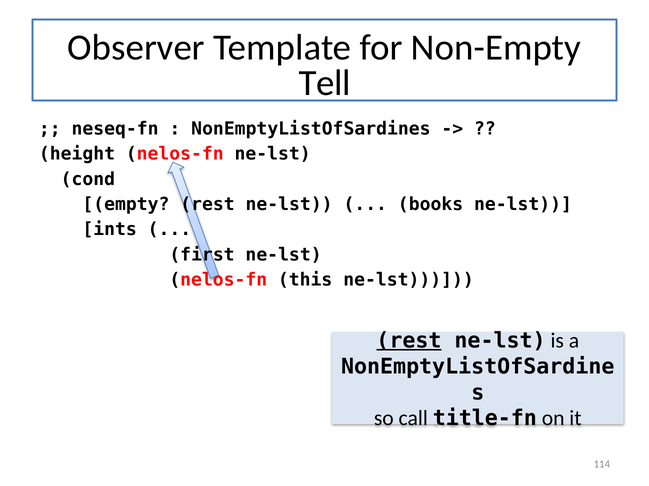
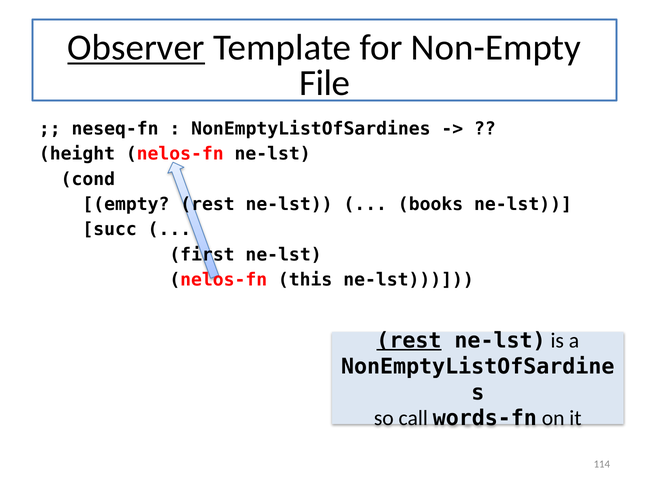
Observer underline: none -> present (136, 48)
Tell: Tell -> File (325, 83)
ints: ints -> succ (110, 230)
title-fn: title-fn -> words-fn (485, 419)
